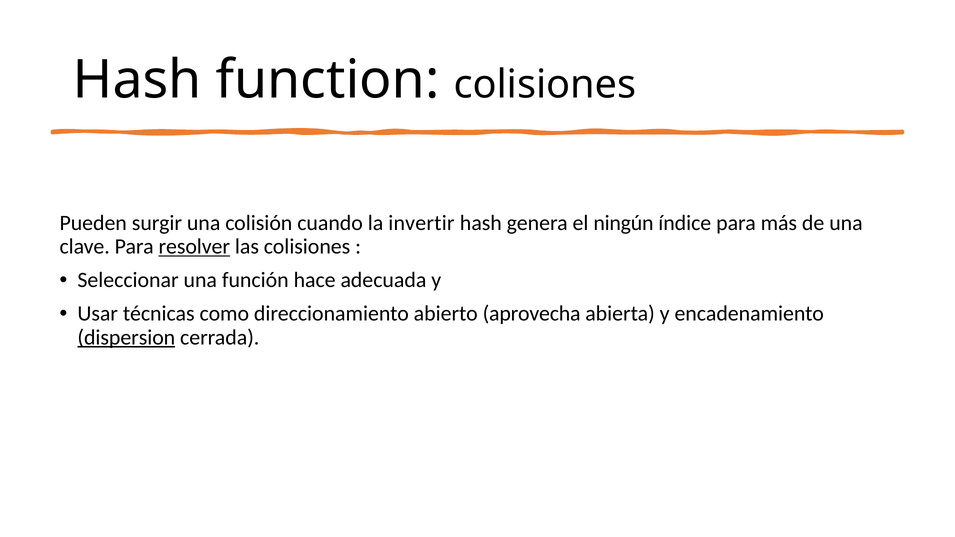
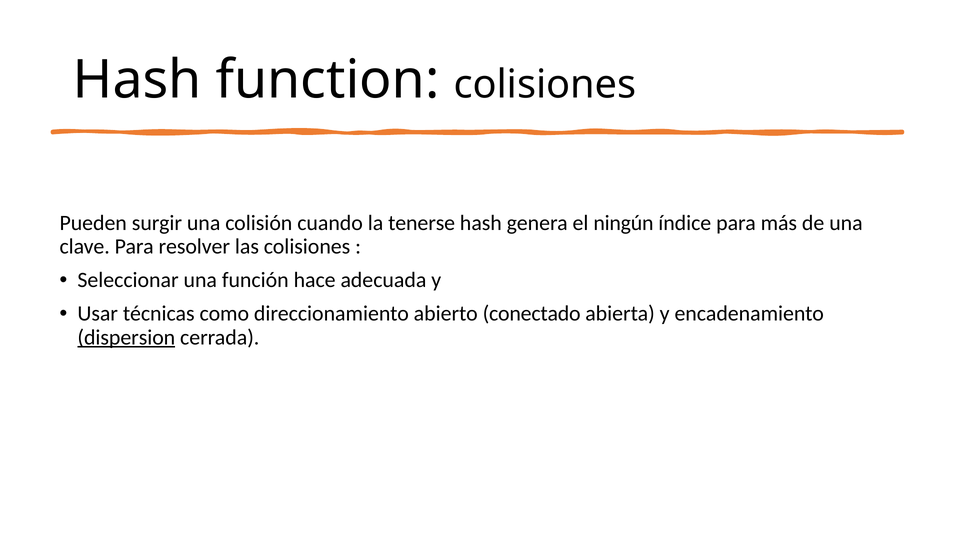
invertir: invertir -> tenerse (422, 223)
resolver underline: present -> none (194, 247)
aprovecha: aprovecha -> conectado (532, 314)
